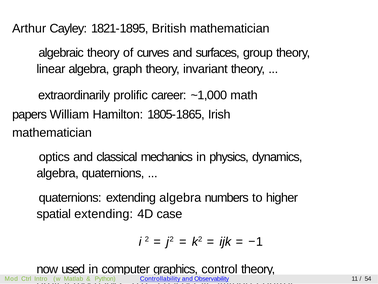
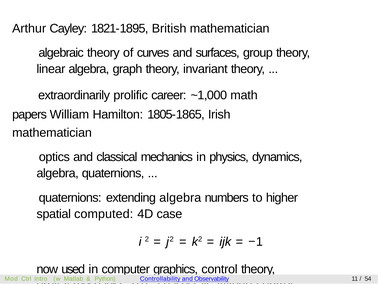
spatial extending: extending -> computed (104, 214)
